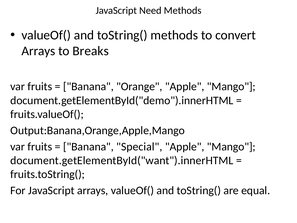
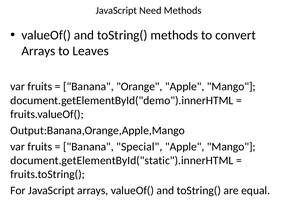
Breaks: Breaks -> Leaves (91, 51)
document.getElementById("want").innerHTML: document.getElementById("want").innerHTML -> document.getElementById("static").innerHTML (122, 160)
